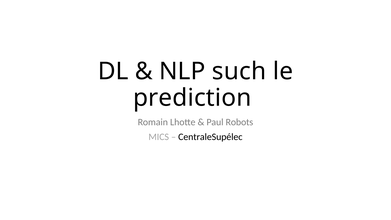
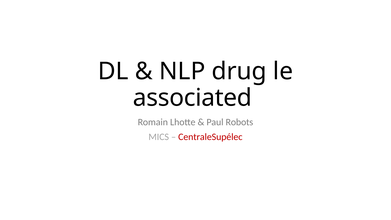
such: such -> drug (239, 71)
prediction: prediction -> associated (192, 98)
CentraleSupélec colour: black -> red (210, 137)
